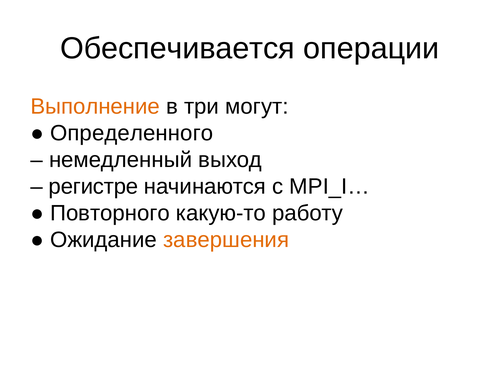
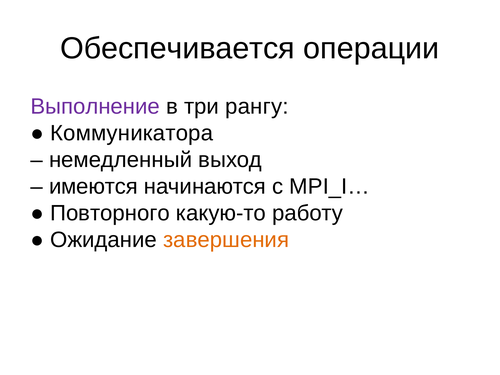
Выполнение colour: orange -> purple (95, 106)
могут: могут -> рангу (257, 106)
Определенного: Определенного -> Коммуникатора (132, 133)
регистре: регистре -> имеются (93, 187)
